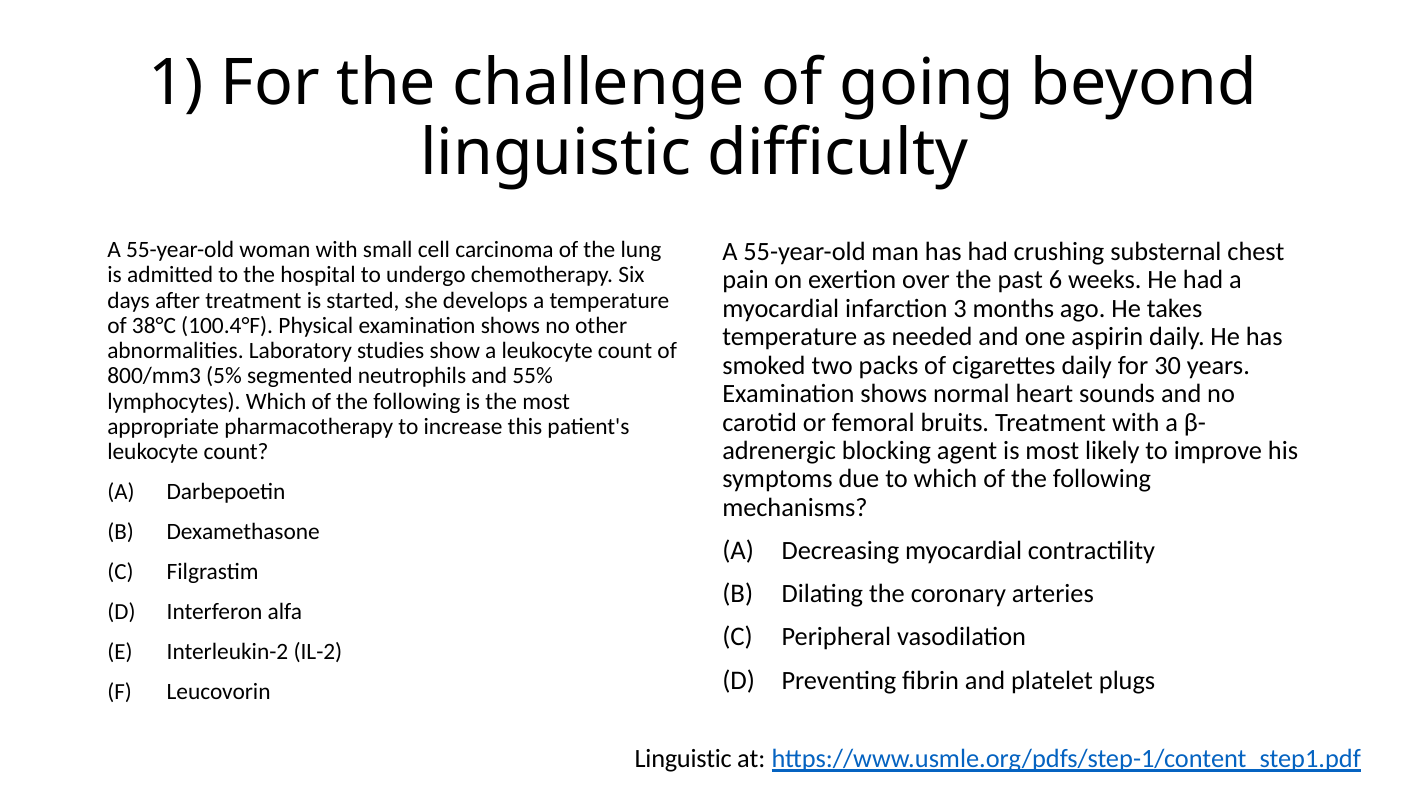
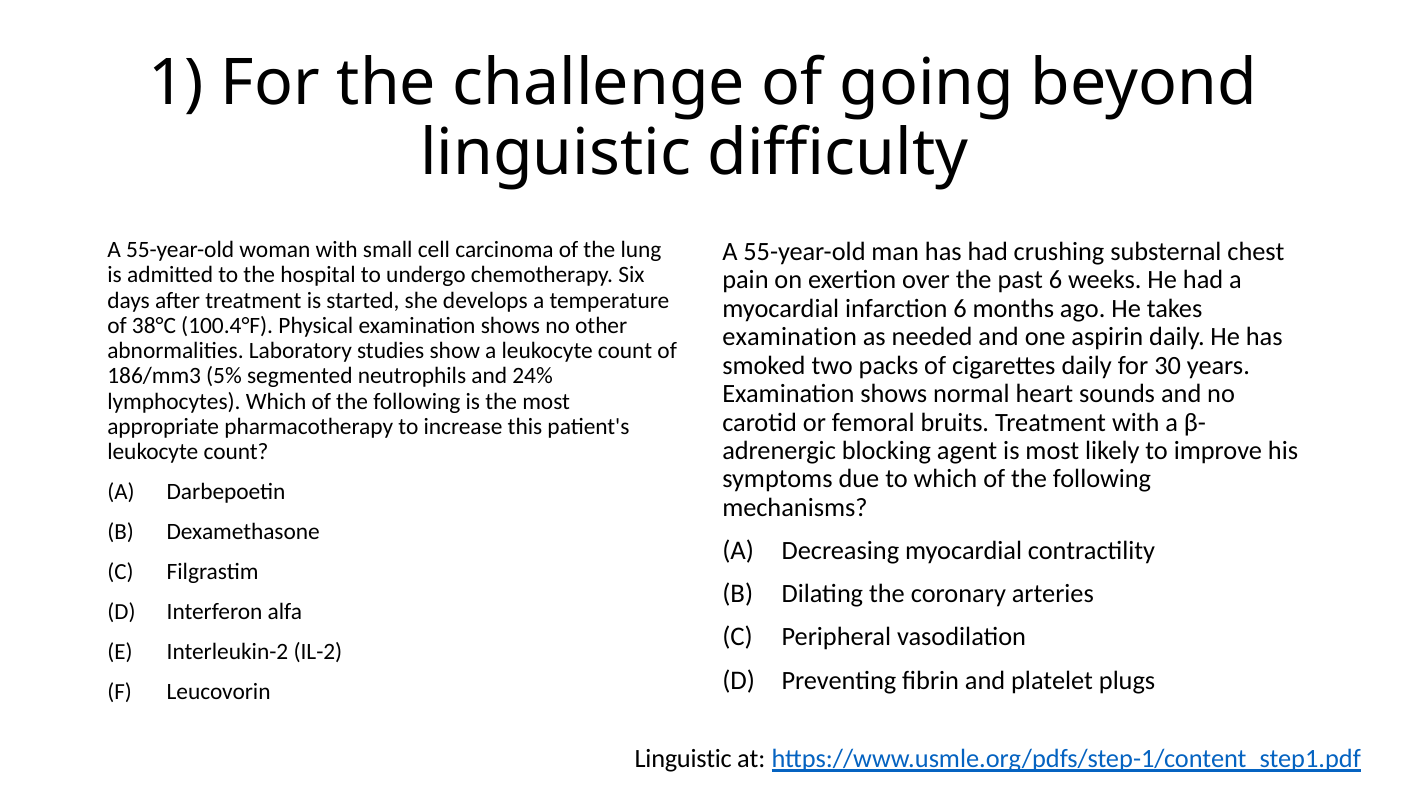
infarction 3: 3 -> 6 (960, 308)
temperature: temperature -> examination (790, 337)
800/mm3: 800/mm3 -> 186/mm3 (154, 376)
55%: 55% -> 24% (533, 376)
